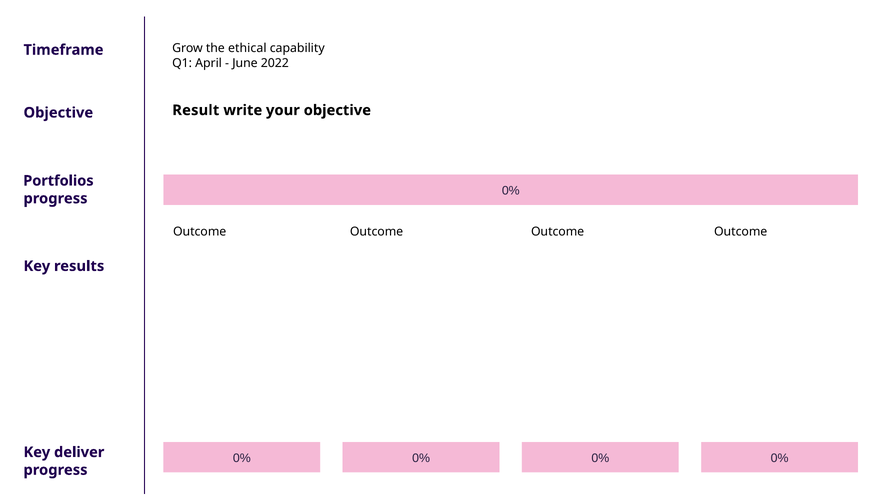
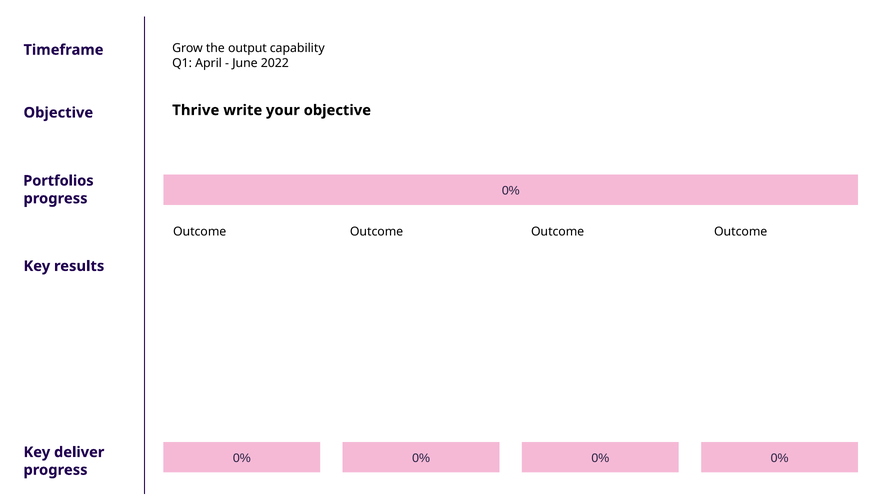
ethical: ethical -> output (247, 48)
Result: Result -> Thrive (196, 110)
